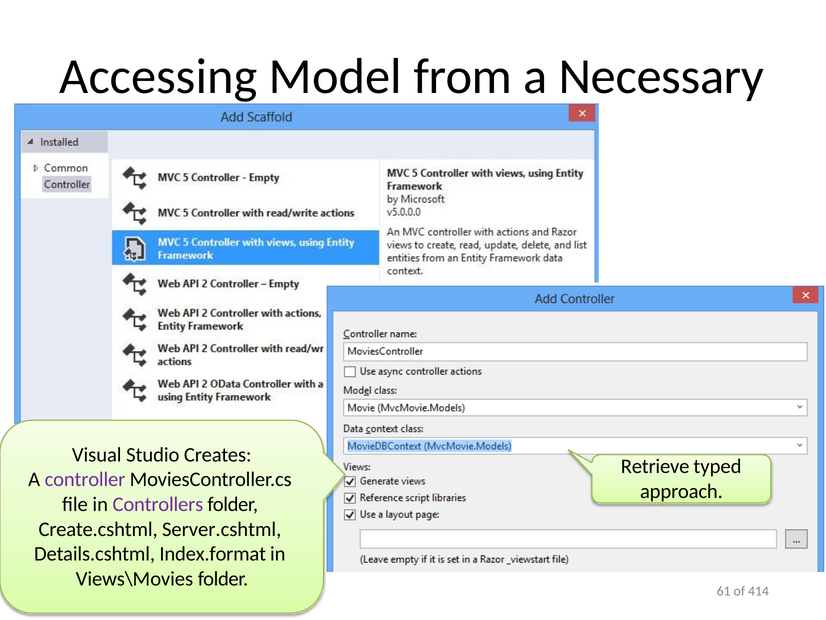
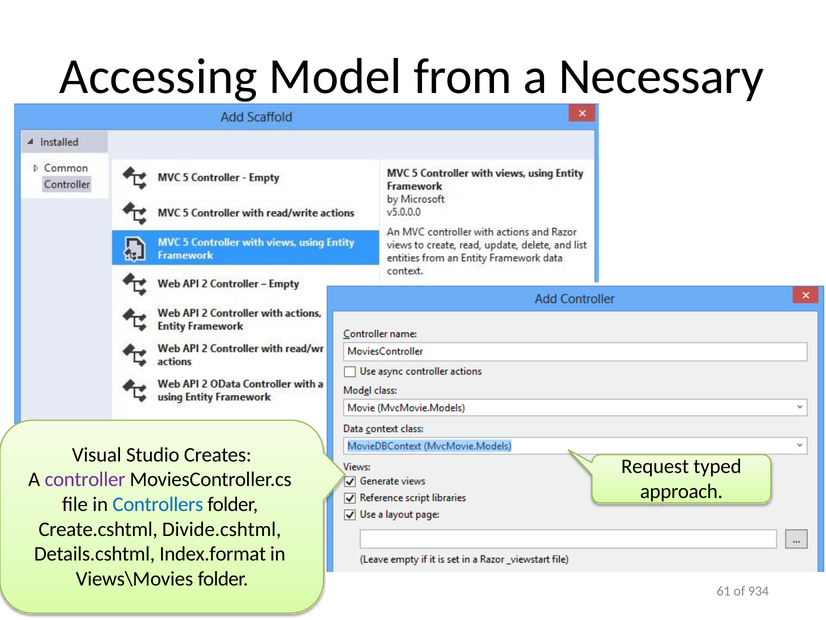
Retrieve: Retrieve -> Request (655, 466)
Controllers colour: purple -> blue (158, 504)
Server.cshtml: Server.cshtml -> Divide.cshtml (222, 529)
414: 414 -> 934 (759, 591)
